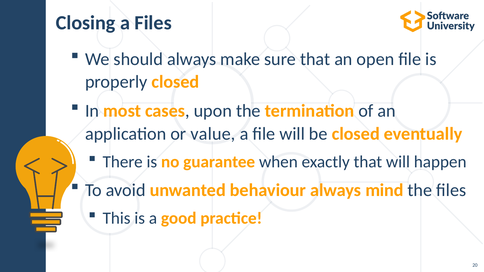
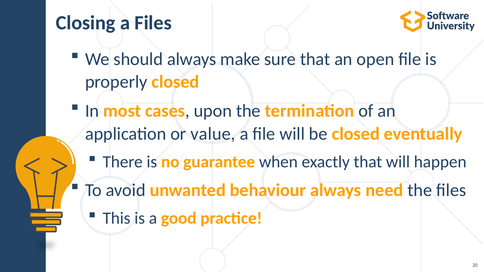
mind: mind -> need (384, 190)
